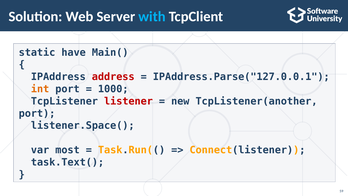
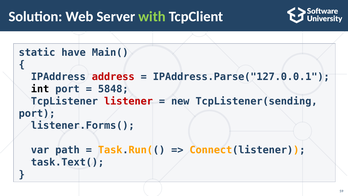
with colour: light blue -> light green (152, 16)
int colour: orange -> black (40, 89)
1000: 1000 -> 5848 (113, 89)
TcpListener(another: TcpListener(another -> TcpListener(sending (256, 101)
listener.Space(: listener.Space( -> listener.Forms( (83, 125)
most: most -> path (67, 150)
